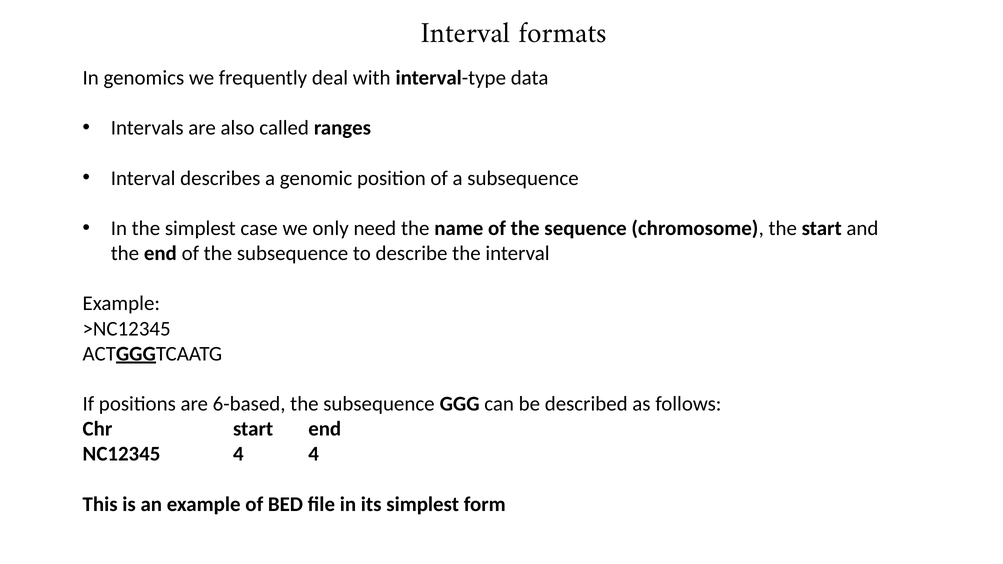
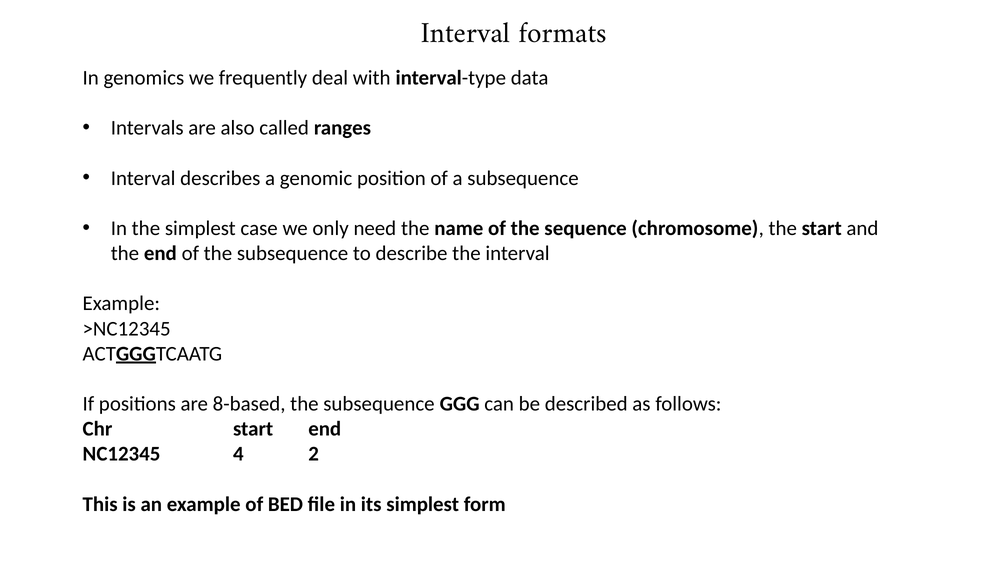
6-based: 6-based -> 8-based (249, 404)
4 4: 4 -> 2 (314, 454)
